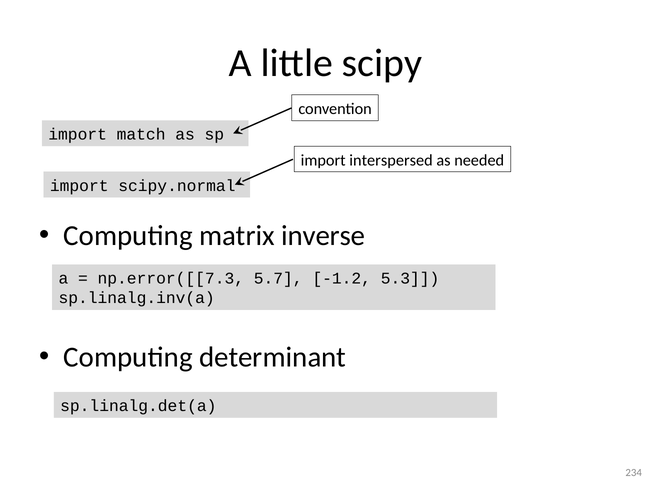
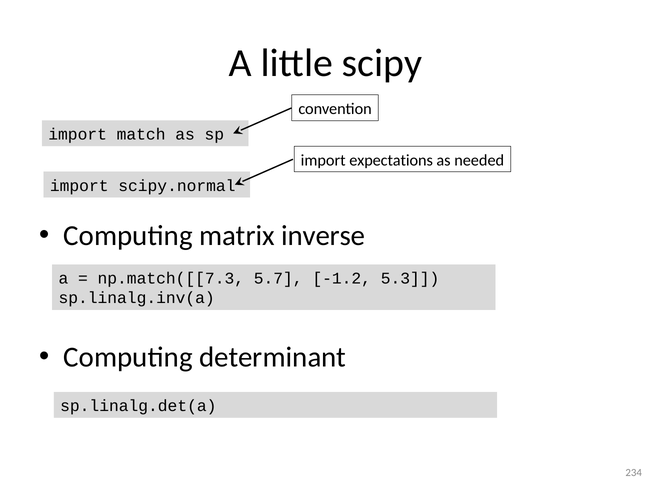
interspersed: interspersed -> expectations (391, 160)
np.error([[7.3: np.error([[7.3 -> np.match([[7.3 (171, 279)
